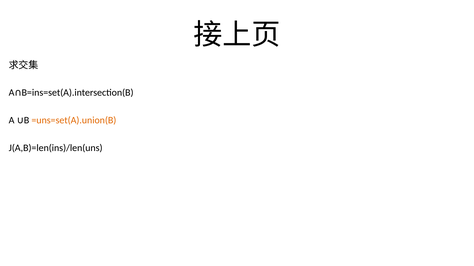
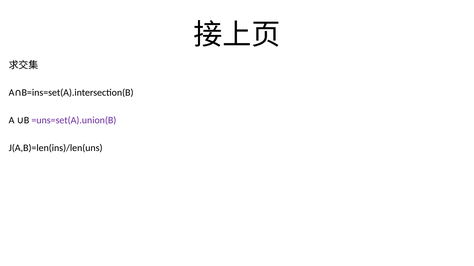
=uns=set(A).union(B colour: orange -> purple (74, 121)
